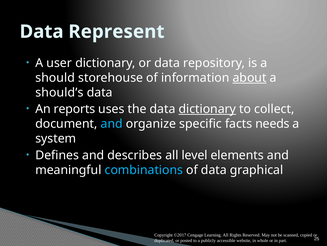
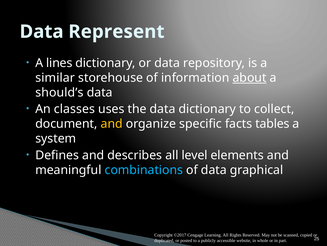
user: user -> lines (59, 63)
should: should -> similar (55, 78)
reports: reports -> classes (74, 109)
dictionary underline: present -> none (207, 109)
and colour: light blue -> yellow (112, 124)
needs: needs -> tables (272, 124)
